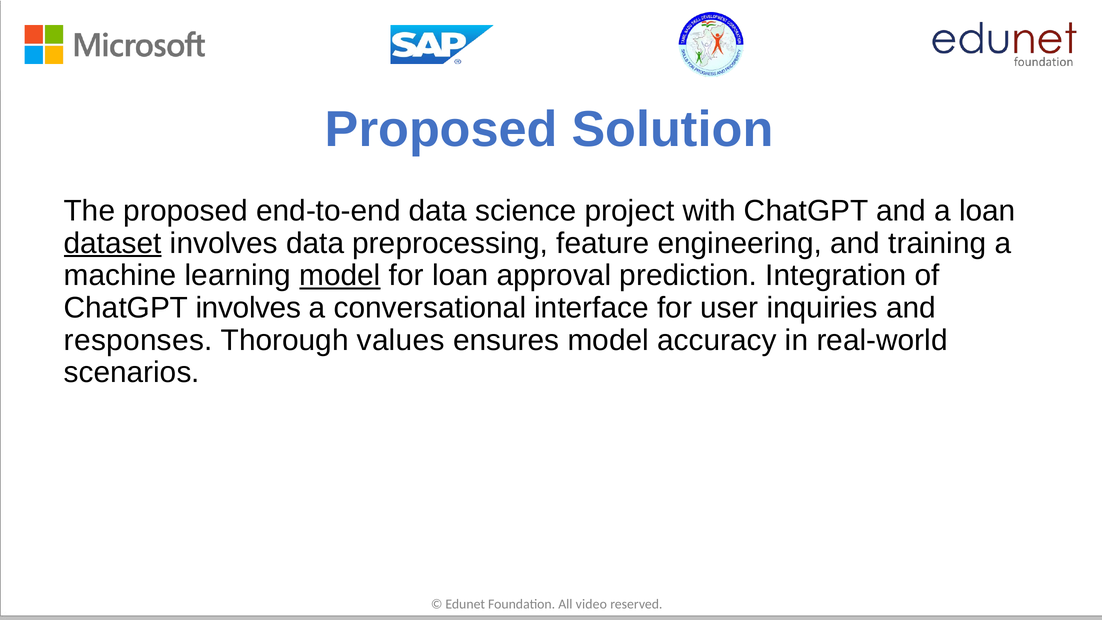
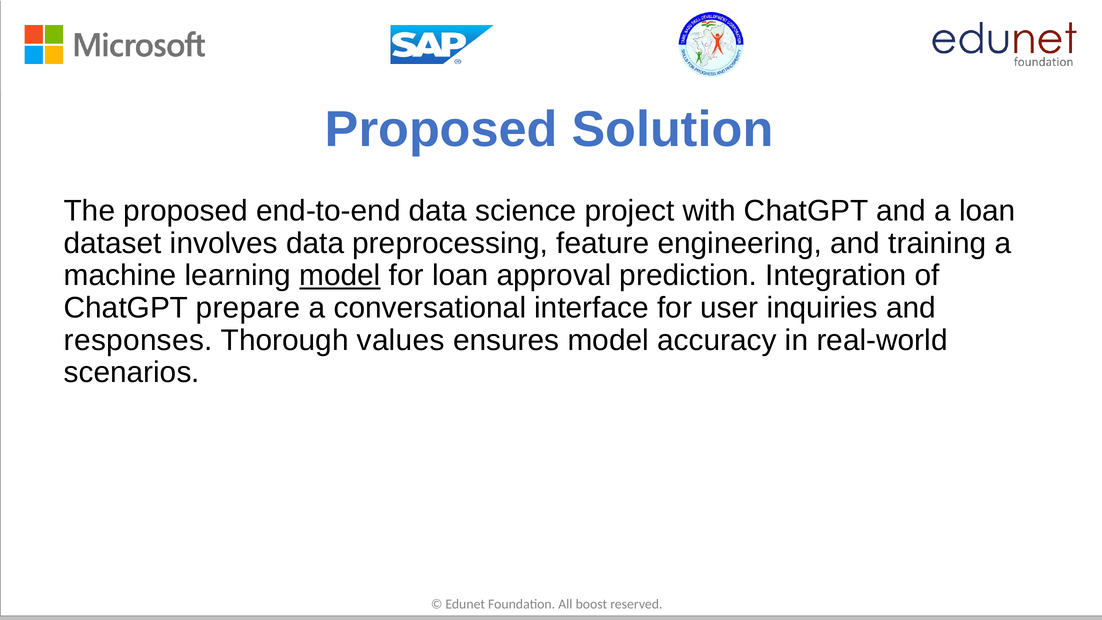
dataset underline: present -> none (113, 243)
ChatGPT involves: involves -> prepare (248, 308)
video: video -> boost (591, 604)
